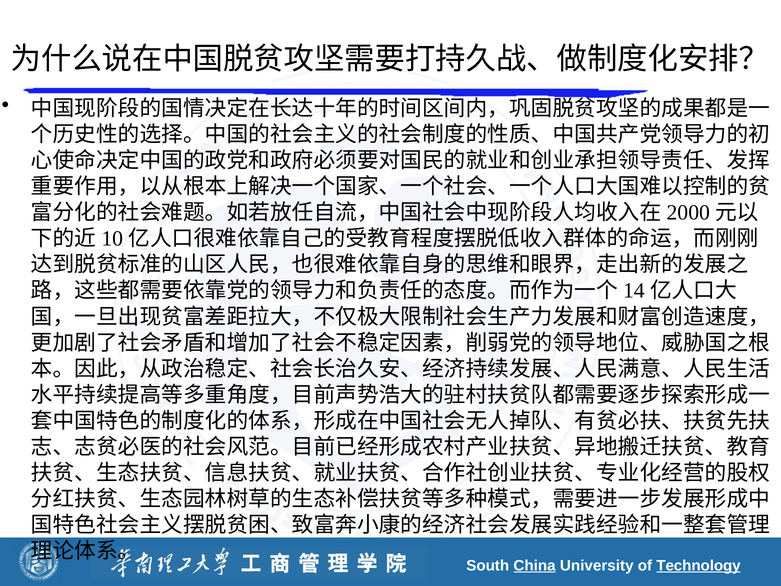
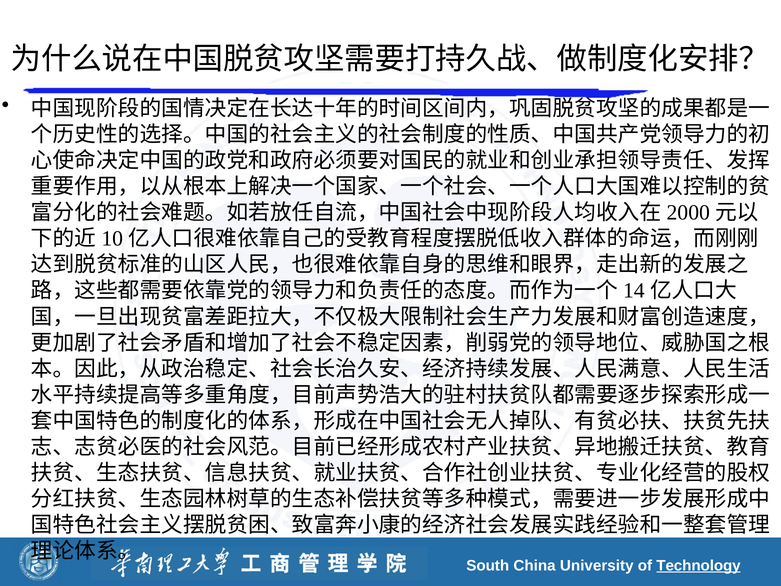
China underline: present -> none (535, 565)
